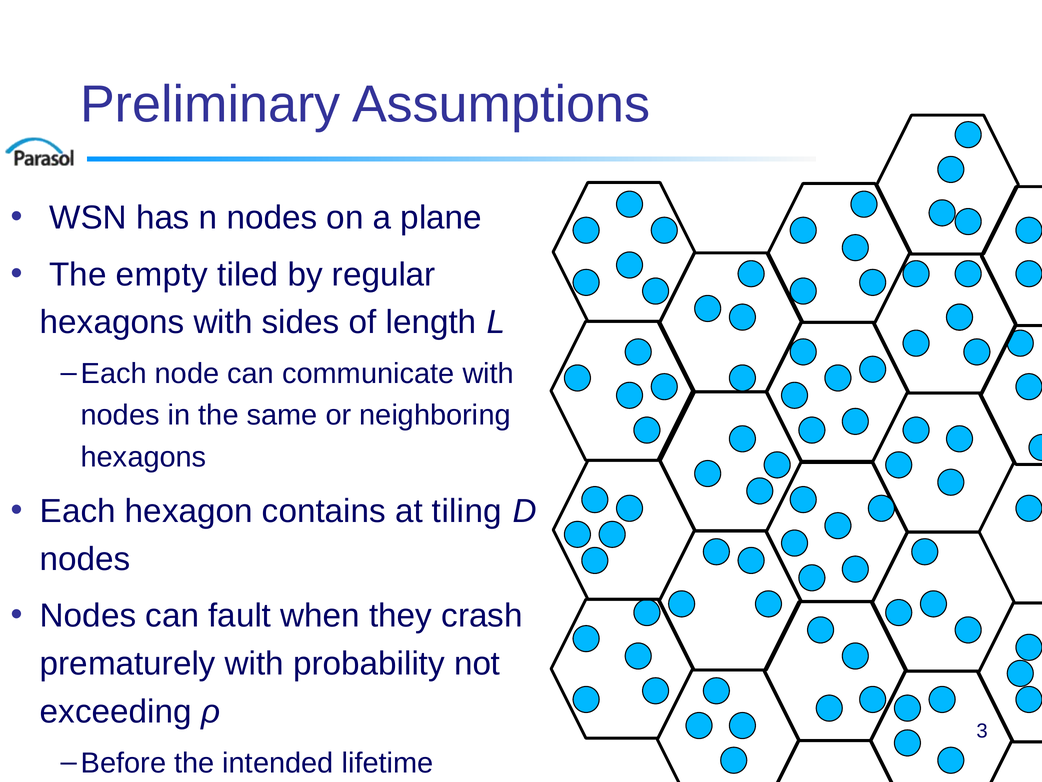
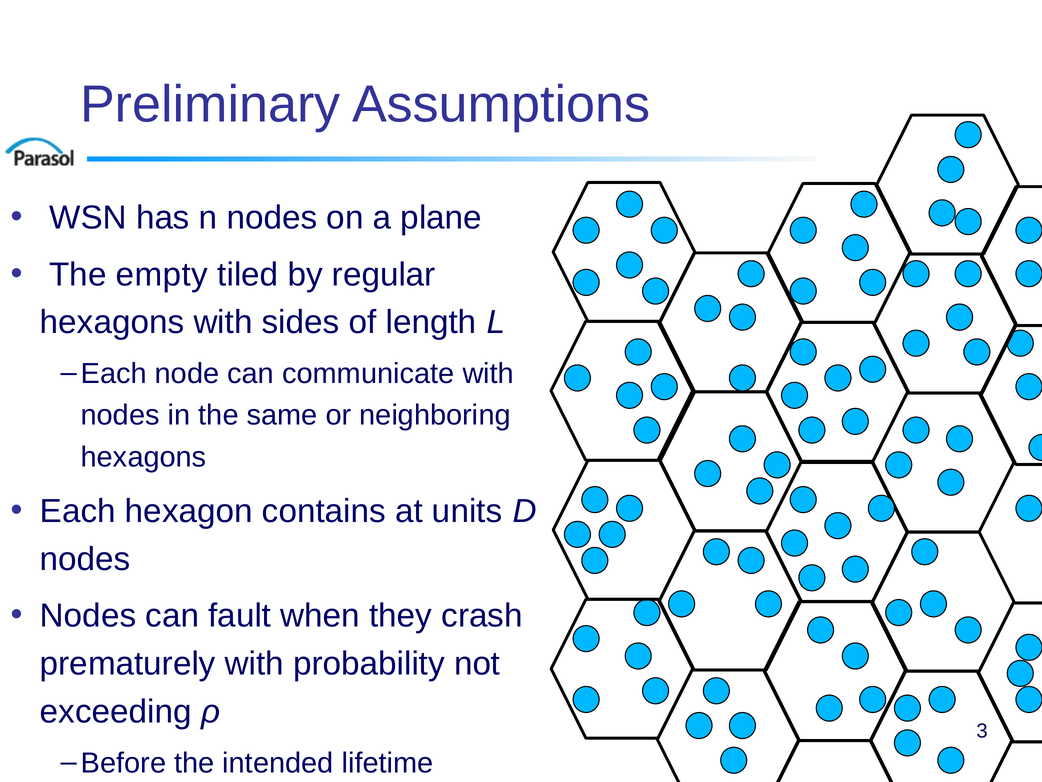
tiling: tiling -> units (467, 511)
